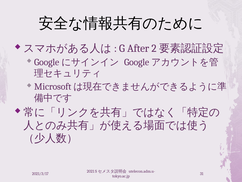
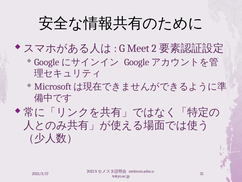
After: After -> Meet (138, 48)
